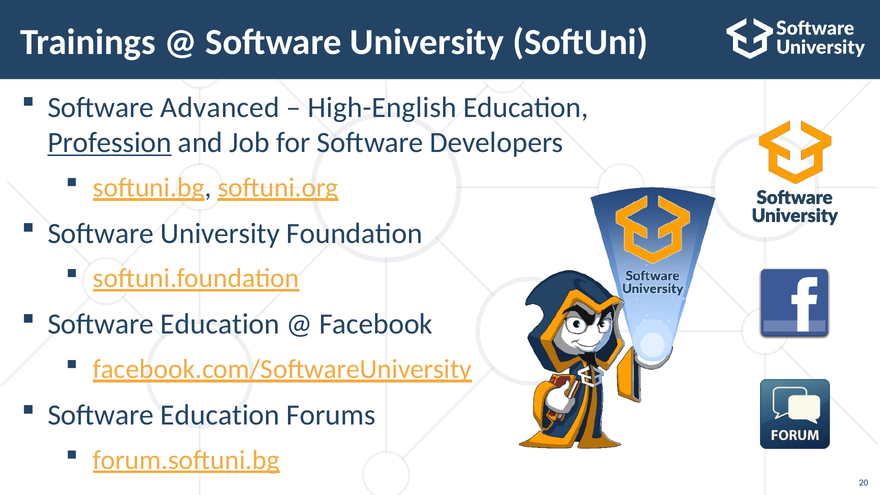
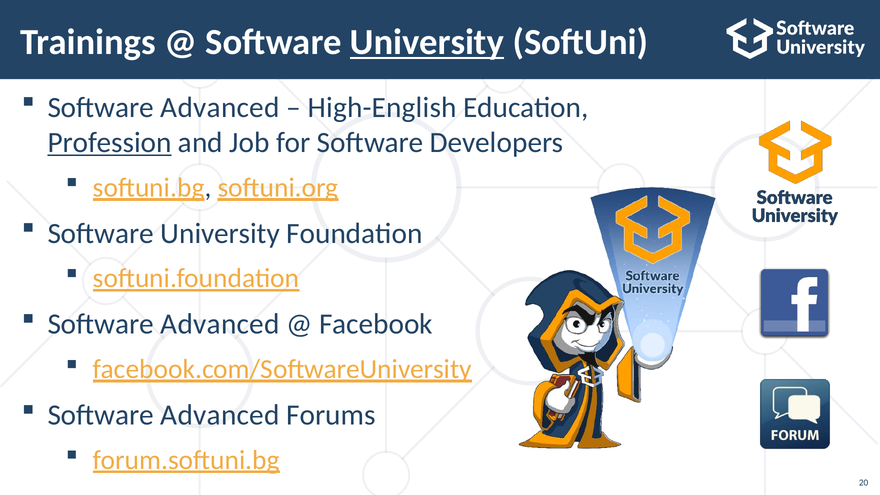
University underline: none -> present (427, 42)
Education: Education -> Advanced (220, 324)
Education: Education -> Advanced (220, 415)
